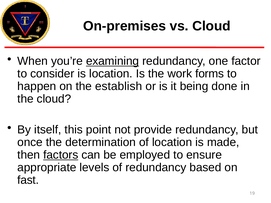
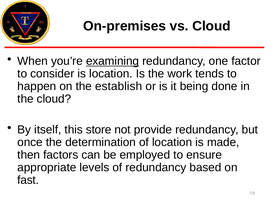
forms: forms -> tends (210, 74)
point: point -> store (99, 130)
factors underline: present -> none (61, 155)
